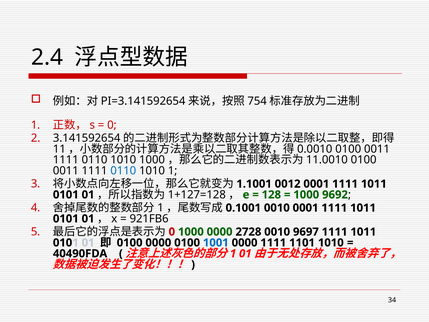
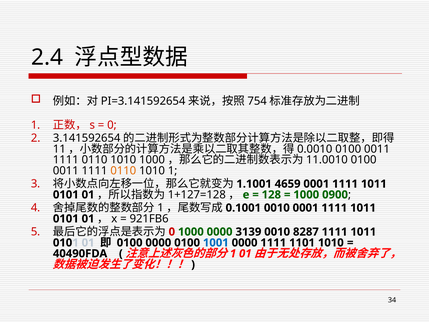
0110 colour: blue -> orange (123, 171)
0012: 0012 -> 4659 (288, 184)
9692: 9692 -> 0900 (335, 195)
2728: 2728 -> 3139 (248, 232)
9697: 9697 -> 8287 (306, 232)
